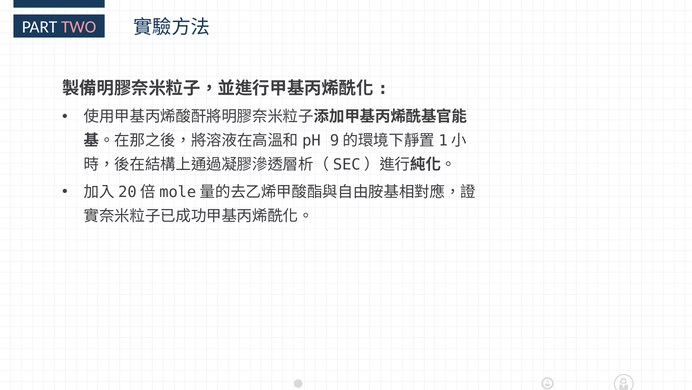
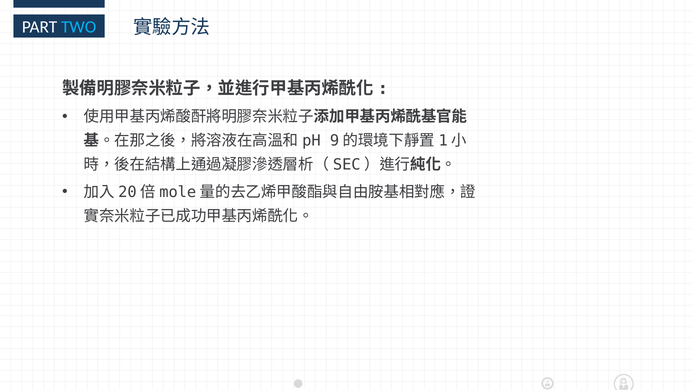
TWO colour: pink -> light blue (79, 27)
